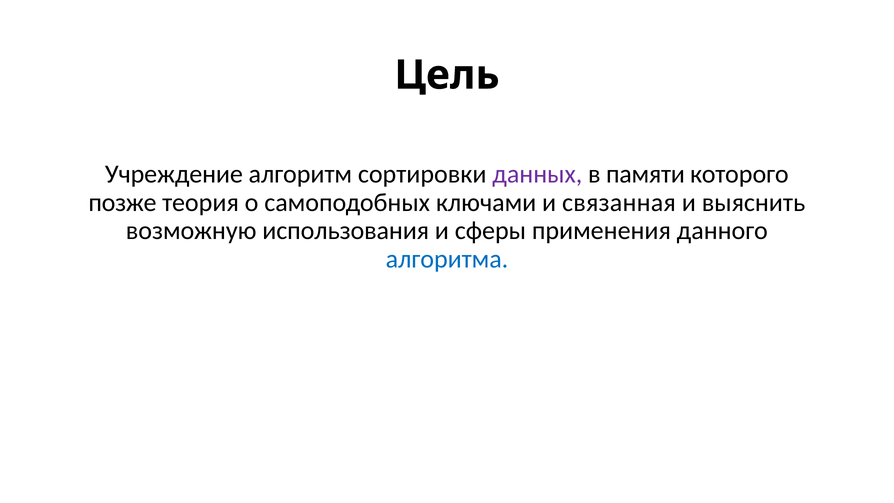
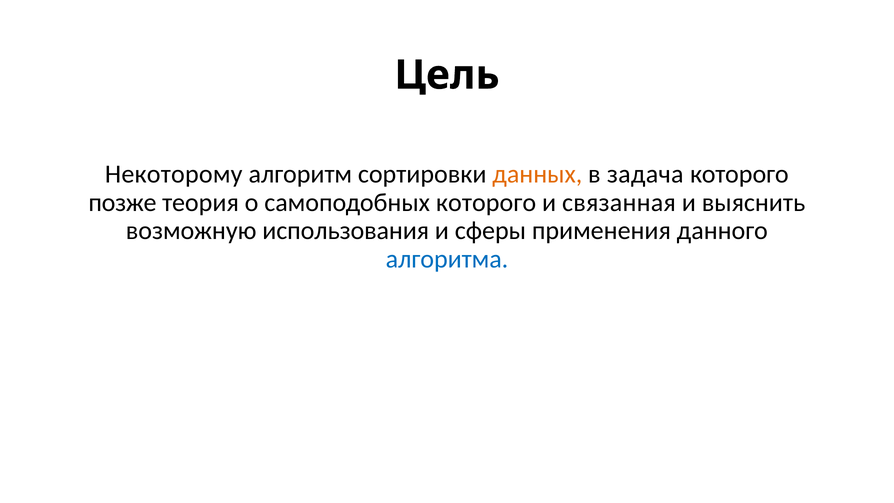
Учреждение: Учреждение -> Некоторому (174, 174)
данных colour: purple -> orange (537, 174)
памяти: памяти -> задача (645, 174)
самоподобных ключами: ключами -> которого (486, 202)
